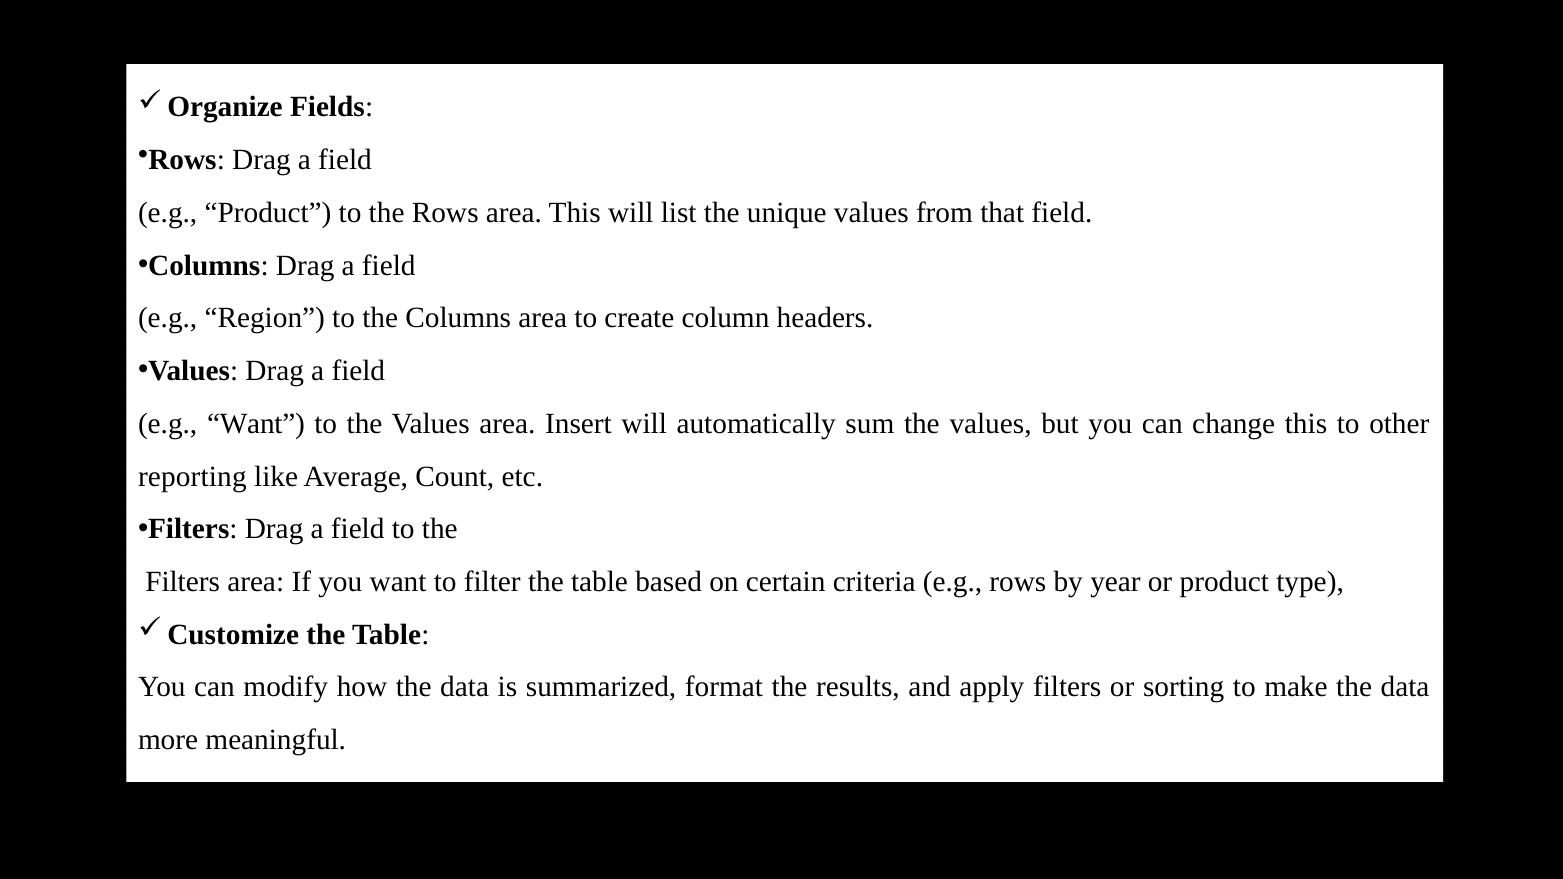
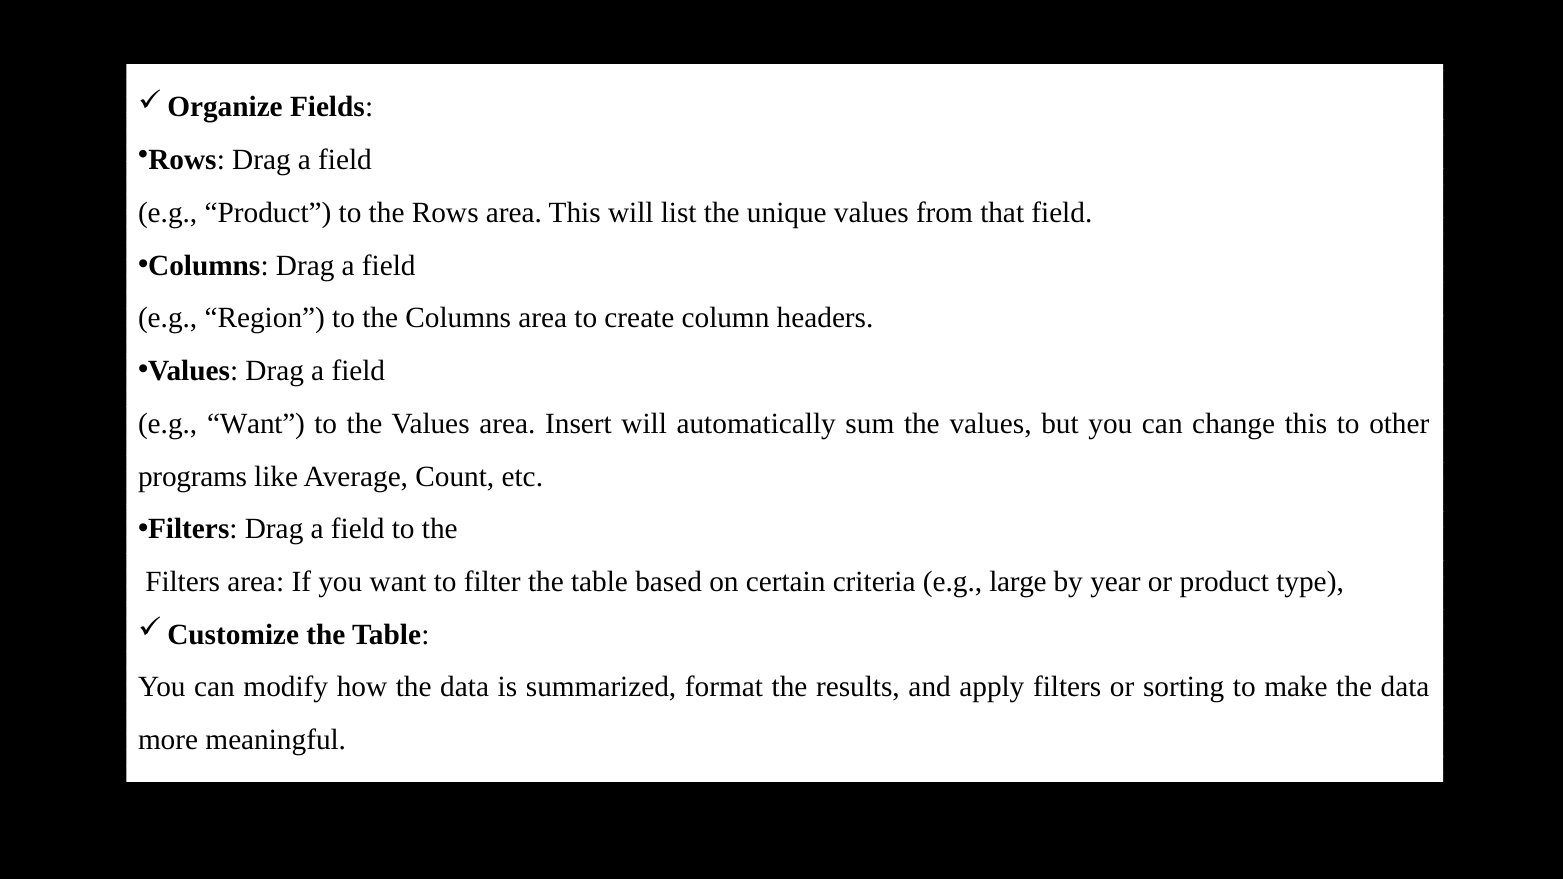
reporting: reporting -> programs (193, 476)
e.g rows: rows -> large (1018, 582)
